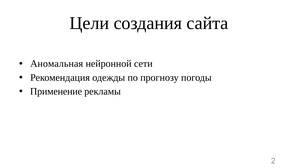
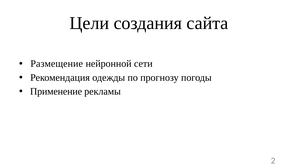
Аномальная: Аномальная -> Размещение (57, 64)
